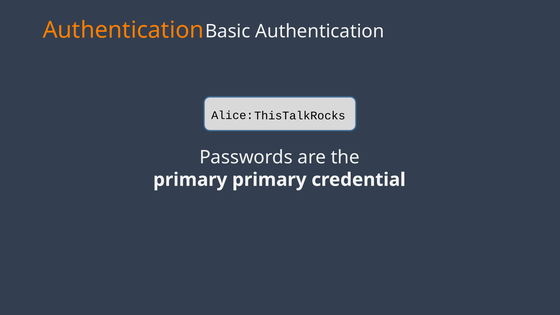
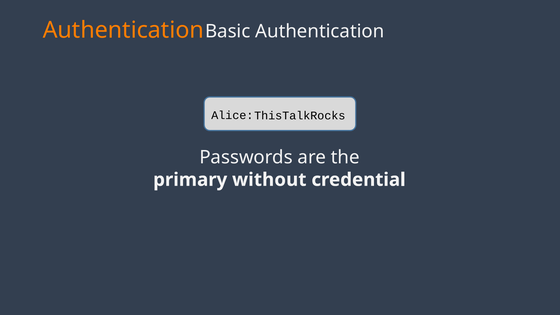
primary primary: primary -> without (269, 180)
